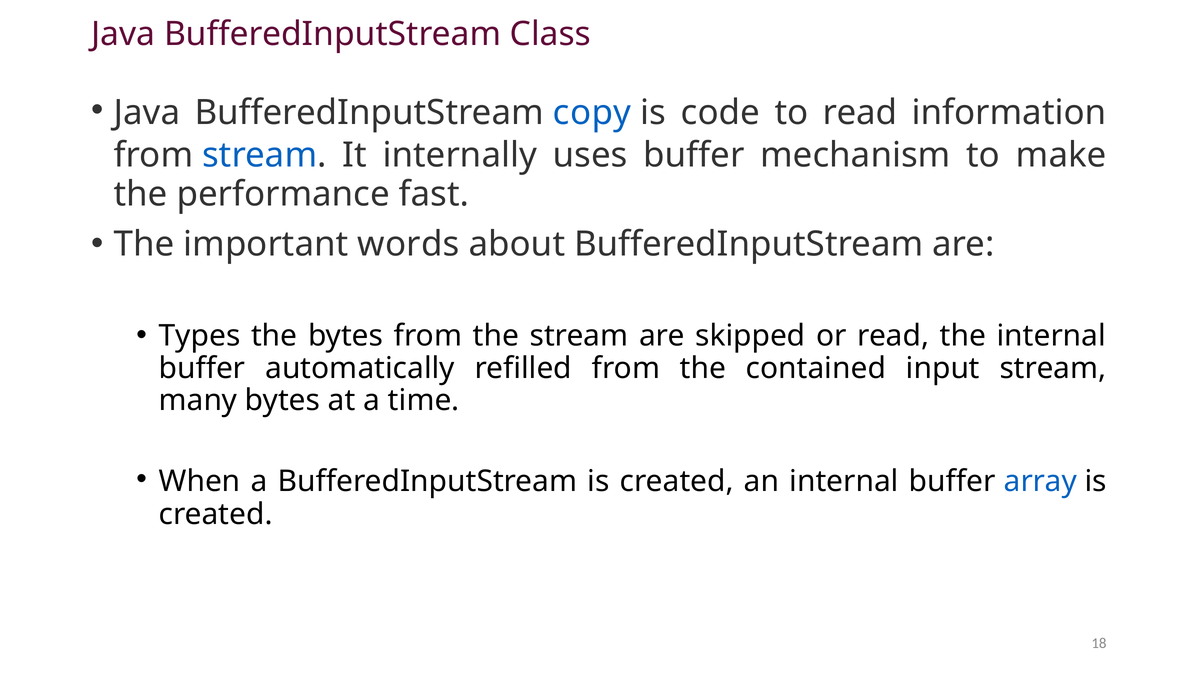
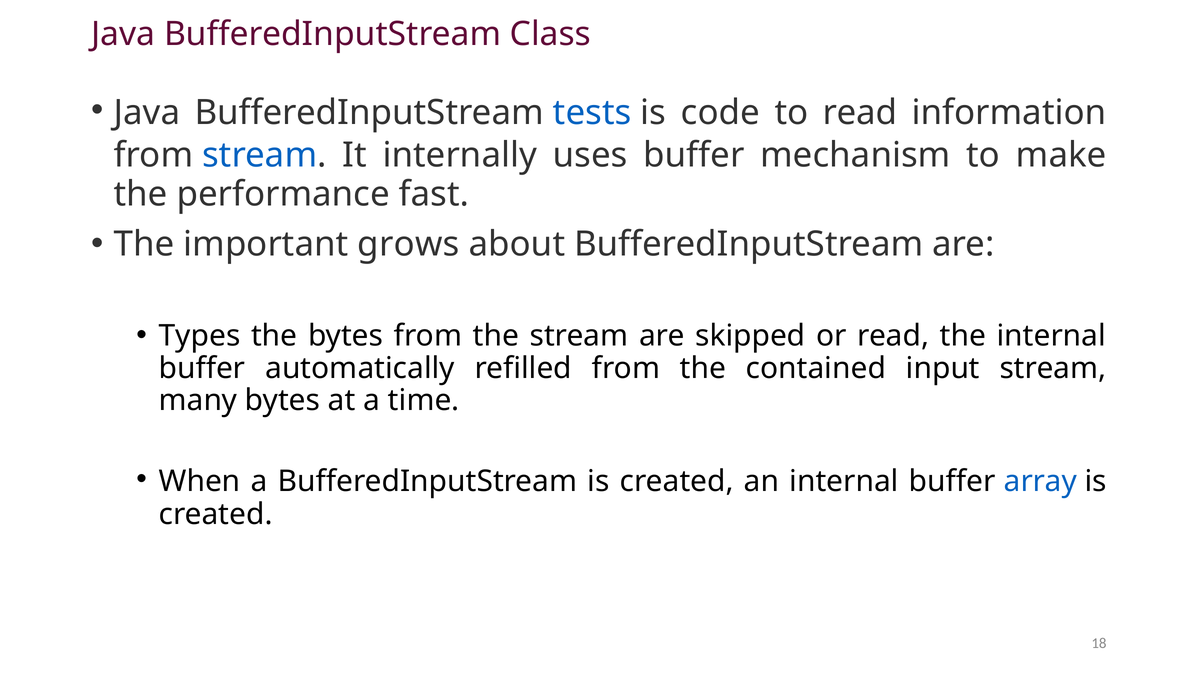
copy: copy -> tests (592, 112)
words: words -> grows (408, 244)
